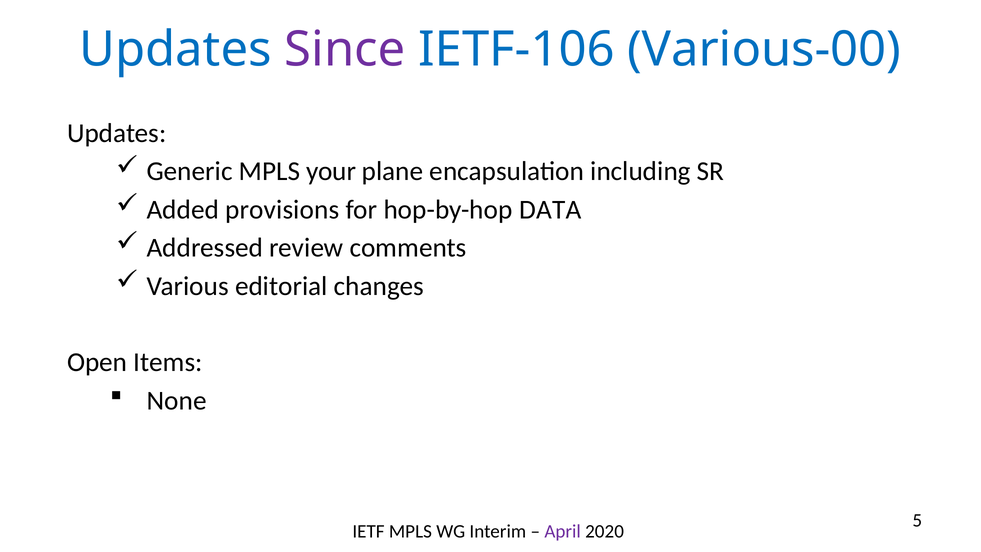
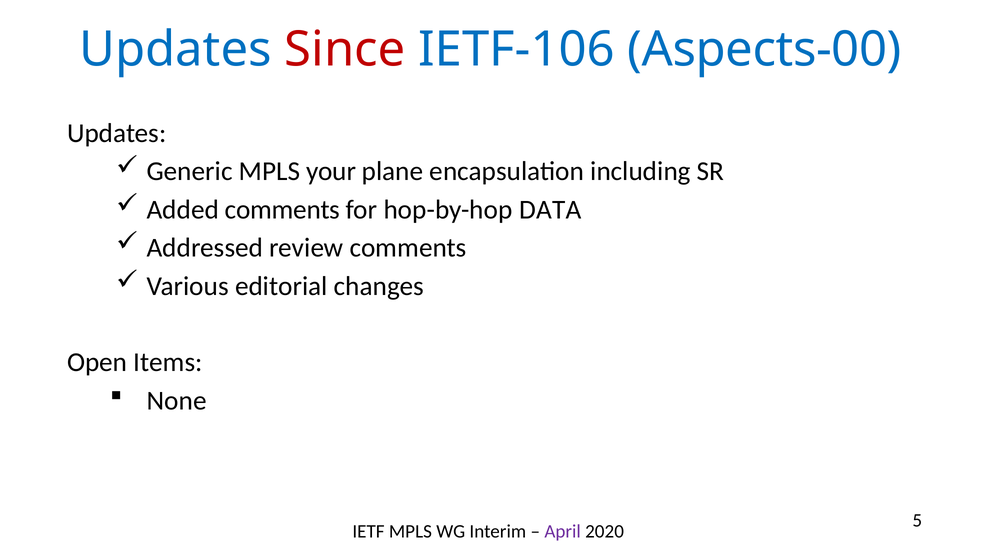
Since colour: purple -> red (345, 49)
Various-00: Various-00 -> Aspects-00 (764, 49)
Added provisions: provisions -> comments (283, 210)
